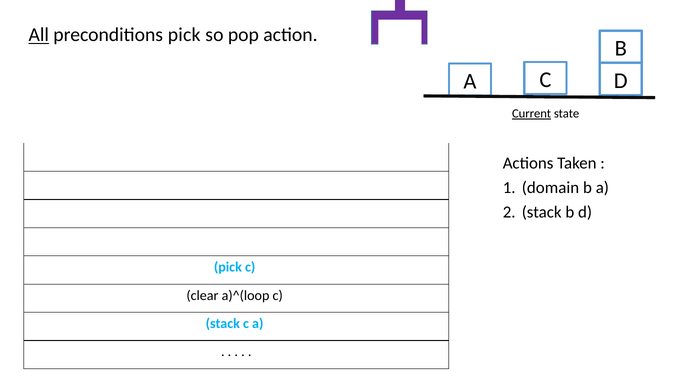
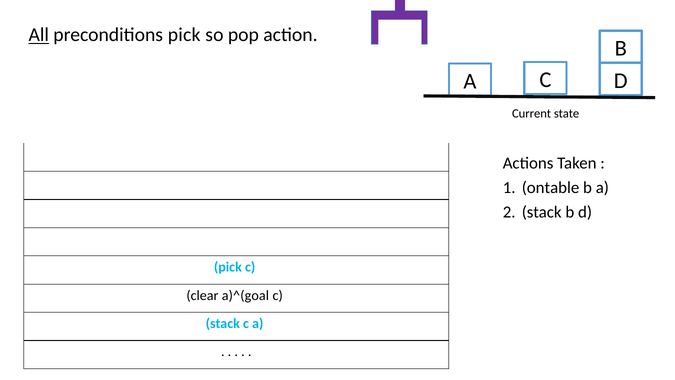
Current underline: present -> none (532, 113)
domain: domain -> ontable (551, 188)
a)^(loop: a)^(loop -> a)^(goal (245, 295)
